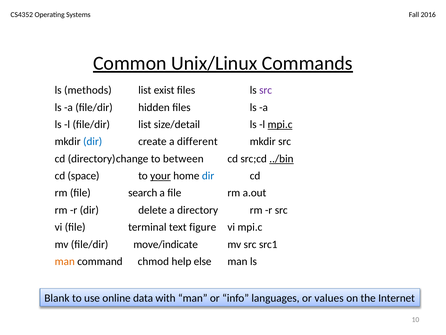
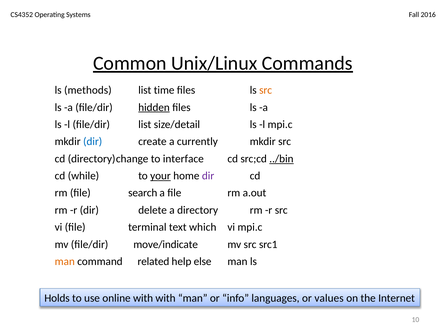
exist: exist -> time (164, 90)
src colour: purple -> orange (266, 90)
hidden underline: none -> present (154, 107)
mpi.c underline: present -> none (280, 124)
different: different -> currently (197, 141)
between: between -> interface (183, 158)
space: space -> while (83, 176)
dir colour: blue -> purple (208, 176)
figure: figure -> which (203, 227)
chmod: chmod -> related (153, 261)
Blank: Blank -> Holds (57, 298)
online data: data -> with (143, 298)
